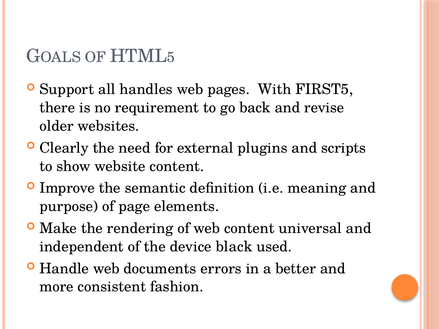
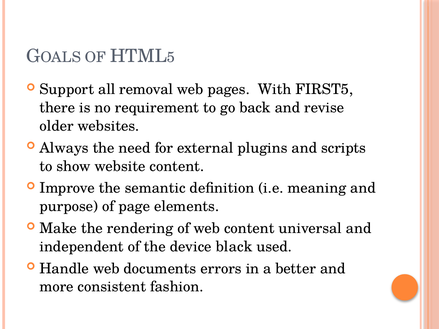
handles: handles -> removal (146, 90)
Clearly: Clearly -> Always (64, 148)
